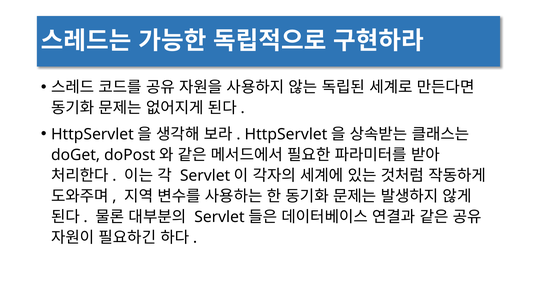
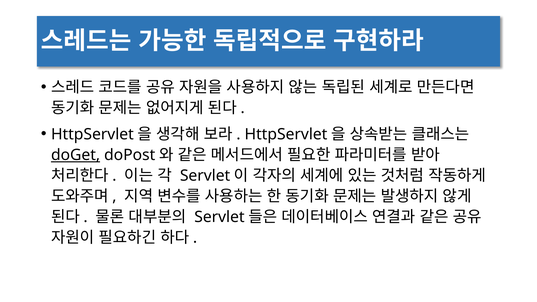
doGet underline: none -> present (76, 155)
